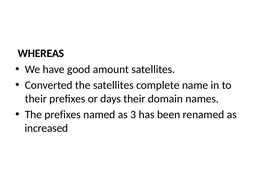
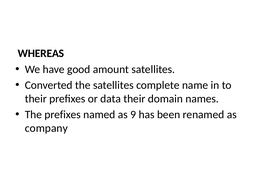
days: days -> data (111, 99)
3: 3 -> 9 (133, 115)
increased: increased -> company (46, 128)
